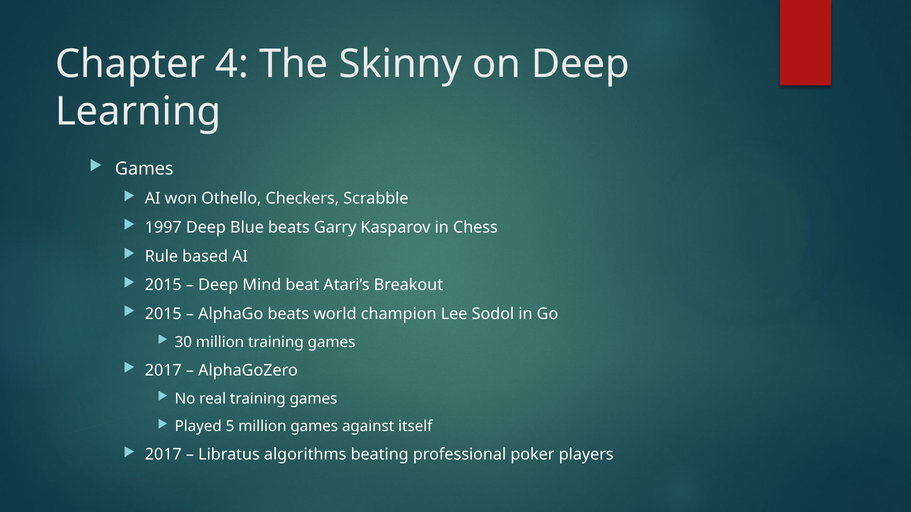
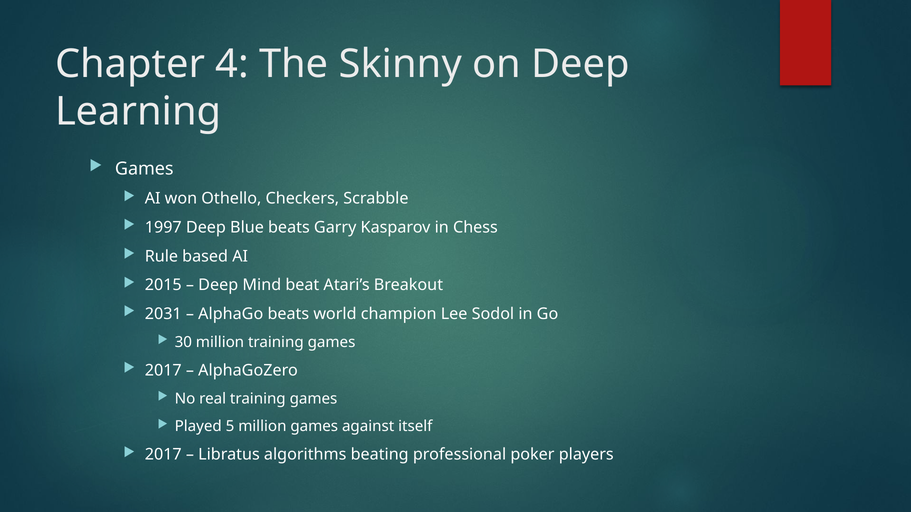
2015: 2015 -> 2031 (163, 314)
